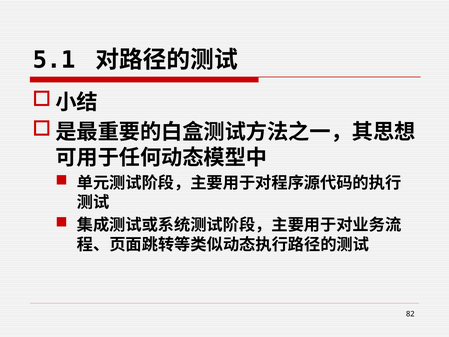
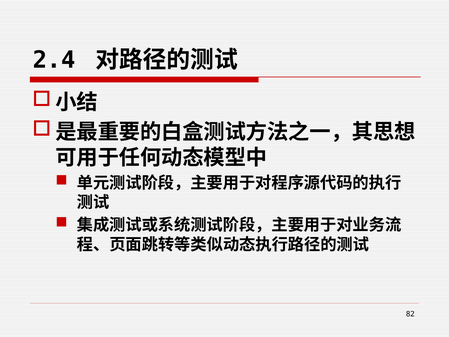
5.1: 5.1 -> 2.4 (54, 60)
